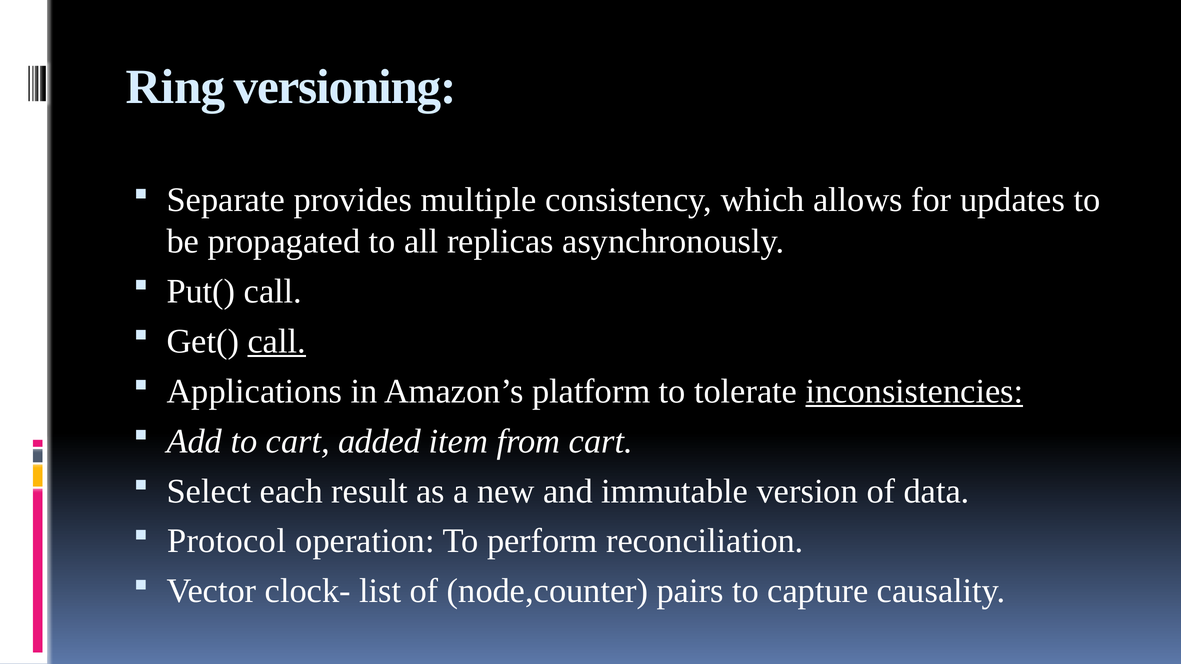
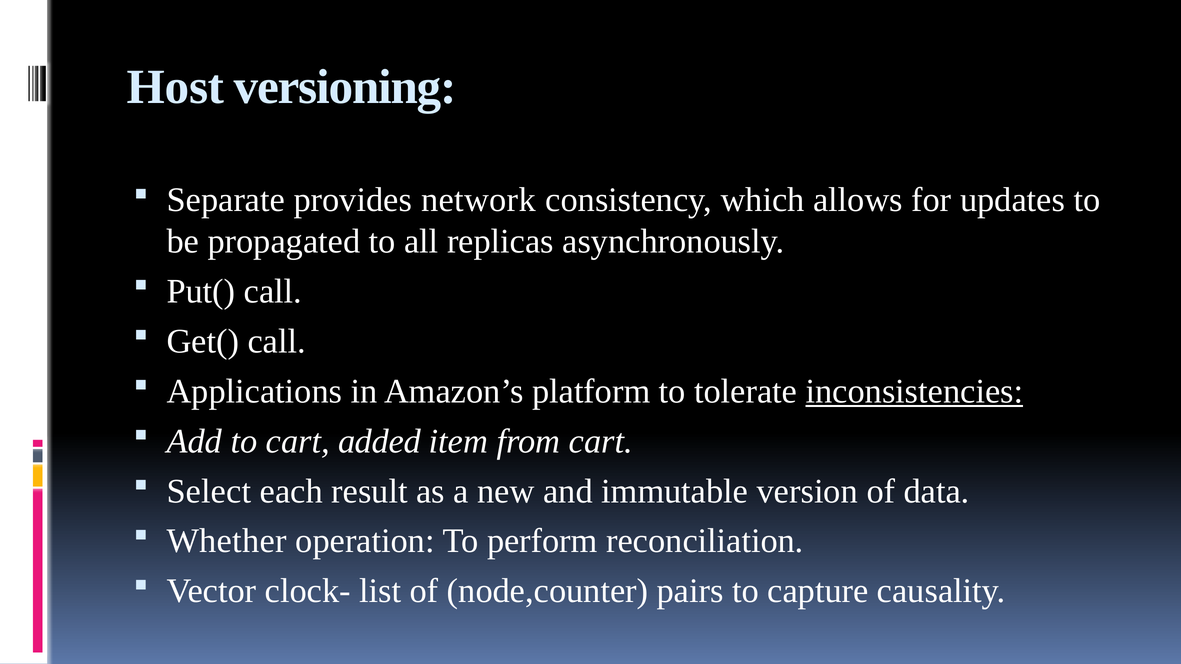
Ring: Ring -> Host (176, 87)
multiple: multiple -> network (478, 200)
call underline: present -> none (277, 341)
Protocol: Protocol -> Whether (227, 541)
